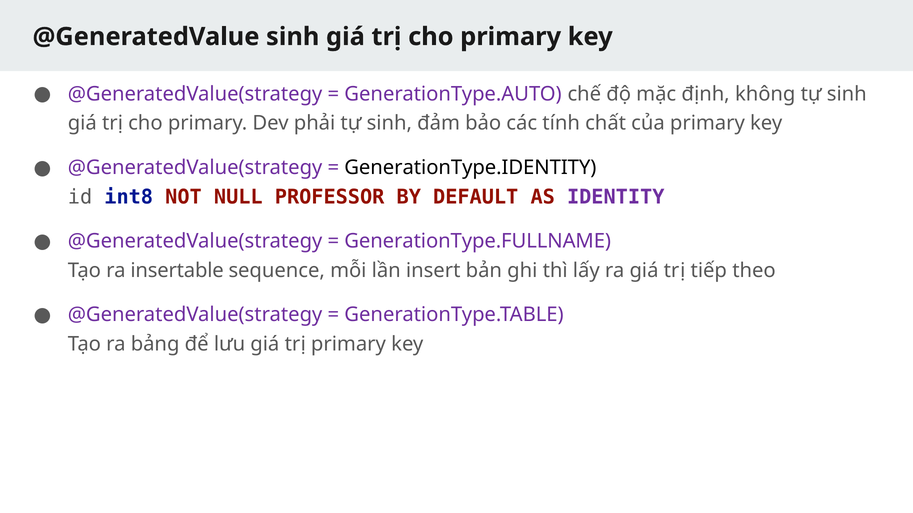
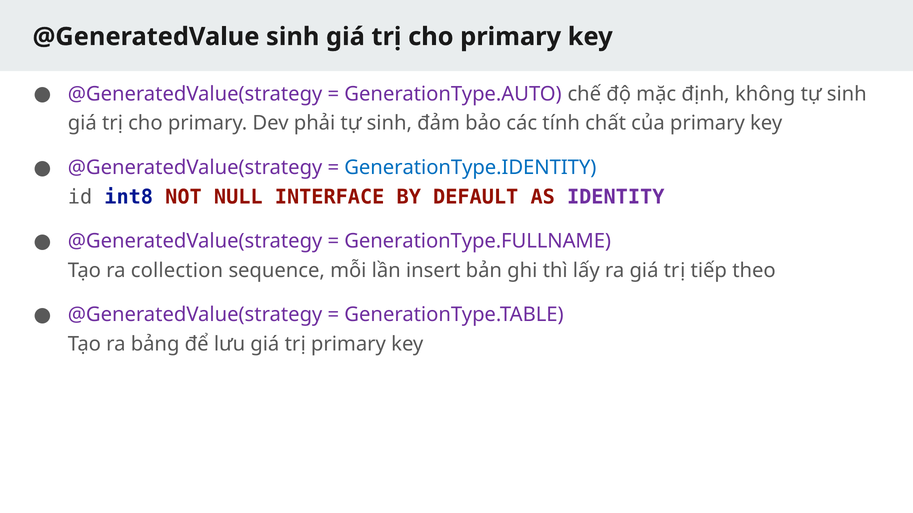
GenerationType.IDENTITY colour: black -> blue (470, 168)
PROFESSOR: PROFESSOR -> INTERFACE (330, 197)
insertable: insertable -> collection (177, 271)
